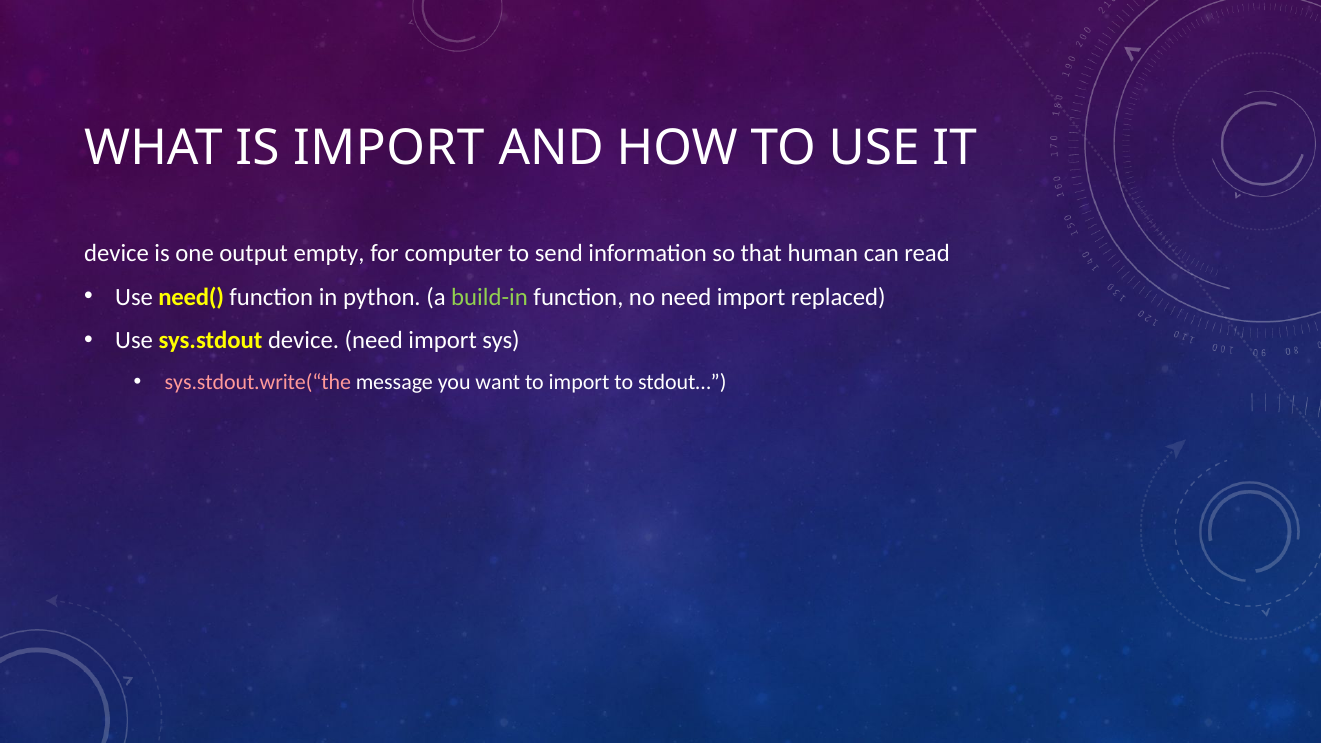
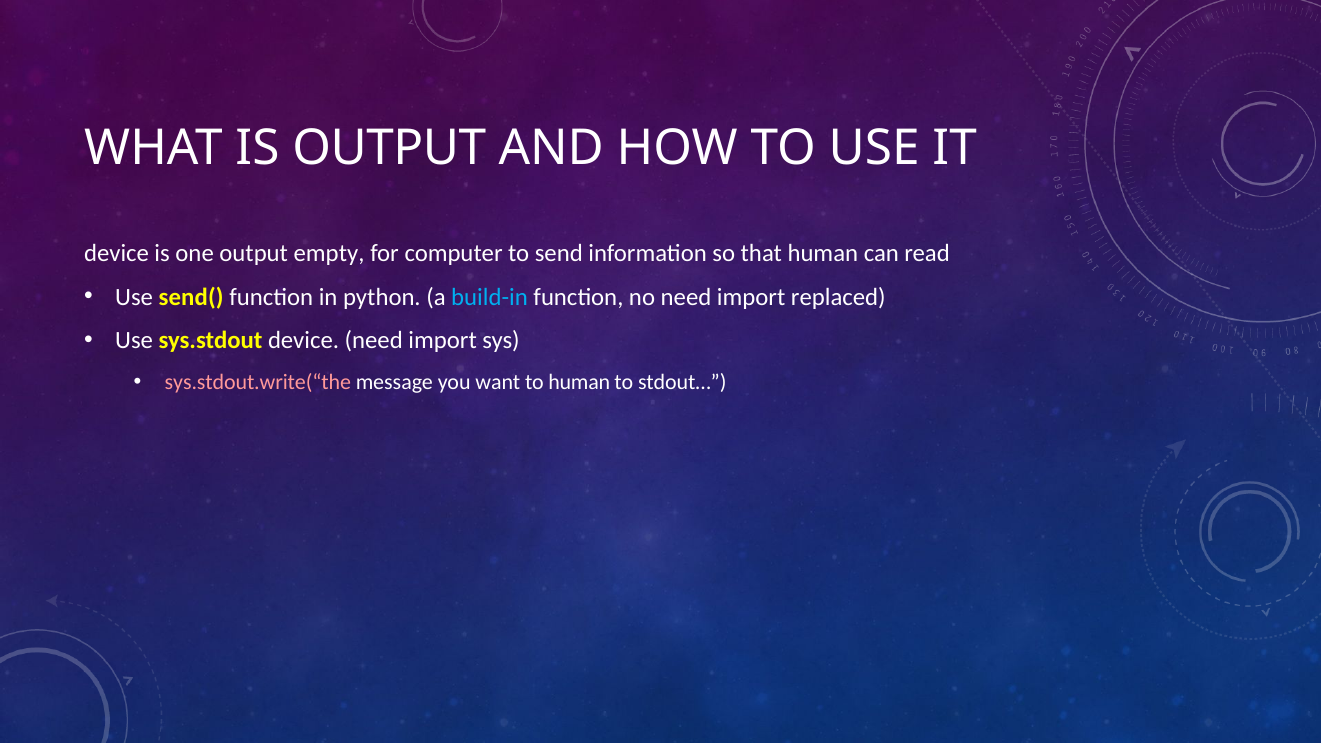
IS IMPORT: IMPORT -> OUTPUT (389, 148)
need(: need( -> send( (191, 297)
build-in colour: light green -> light blue (490, 297)
to import: import -> human (579, 382)
